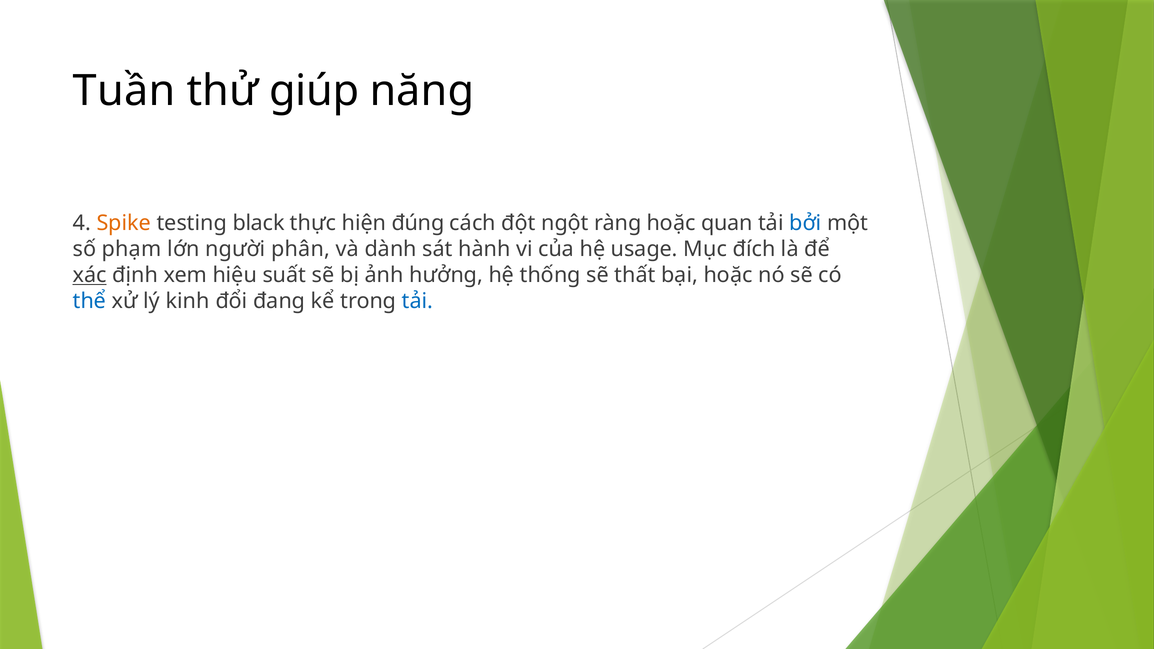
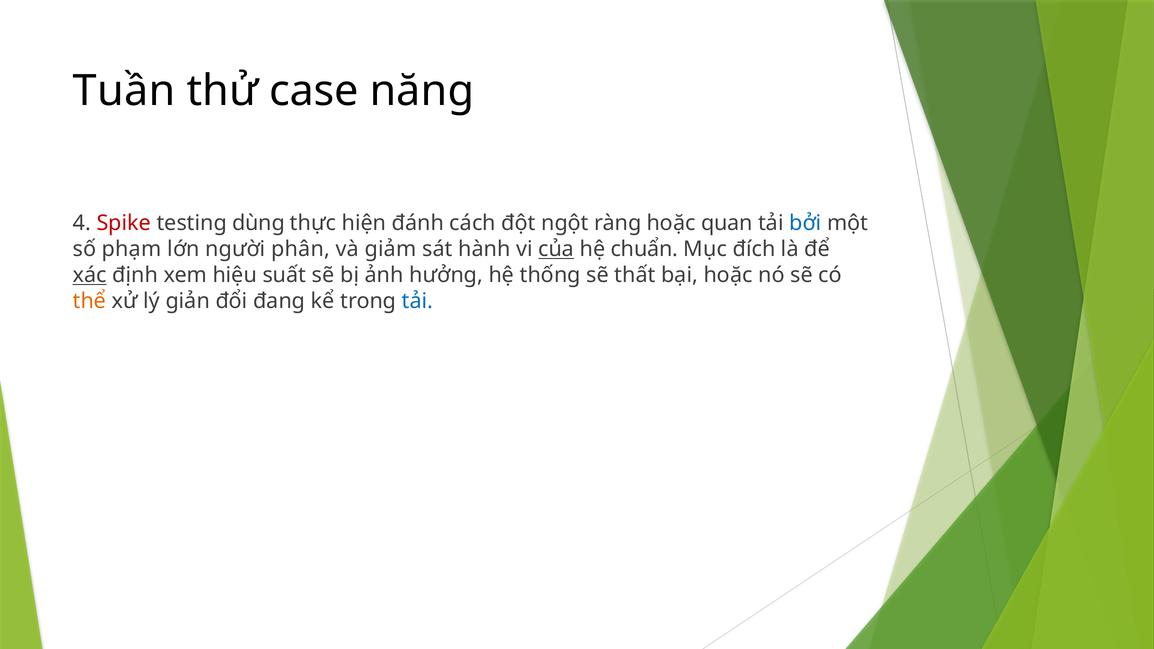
giúp: giúp -> case (314, 91)
Spike colour: orange -> red (124, 223)
black: black -> dùng (259, 223)
đúng: đúng -> đánh (418, 223)
dành: dành -> giảm (391, 249)
của underline: none -> present (556, 249)
usage: usage -> chuẩn (644, 249)
thể colour: blue -> orange (89, 301)
kinh: kinh -> giản (188, 301)
